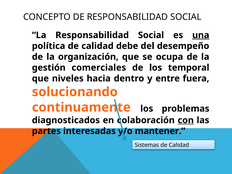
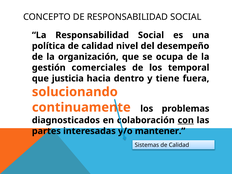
una underline: present -> none (201, 35)
debe: debe -> nivel (127, 46)
niveles: niveles -> justicia (68, 78)
entre: entre -> tiene (168, 78)
